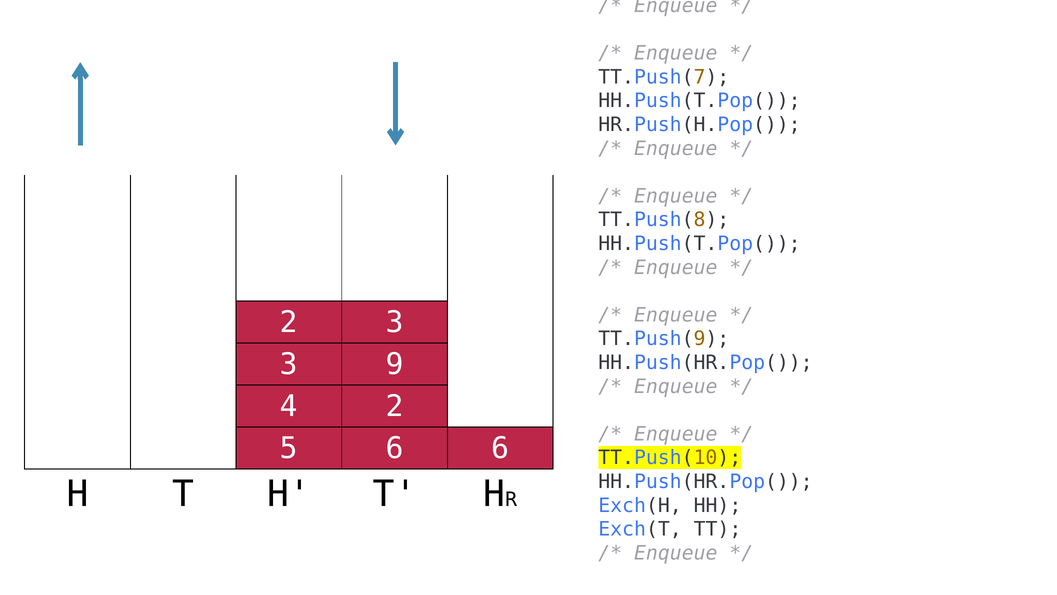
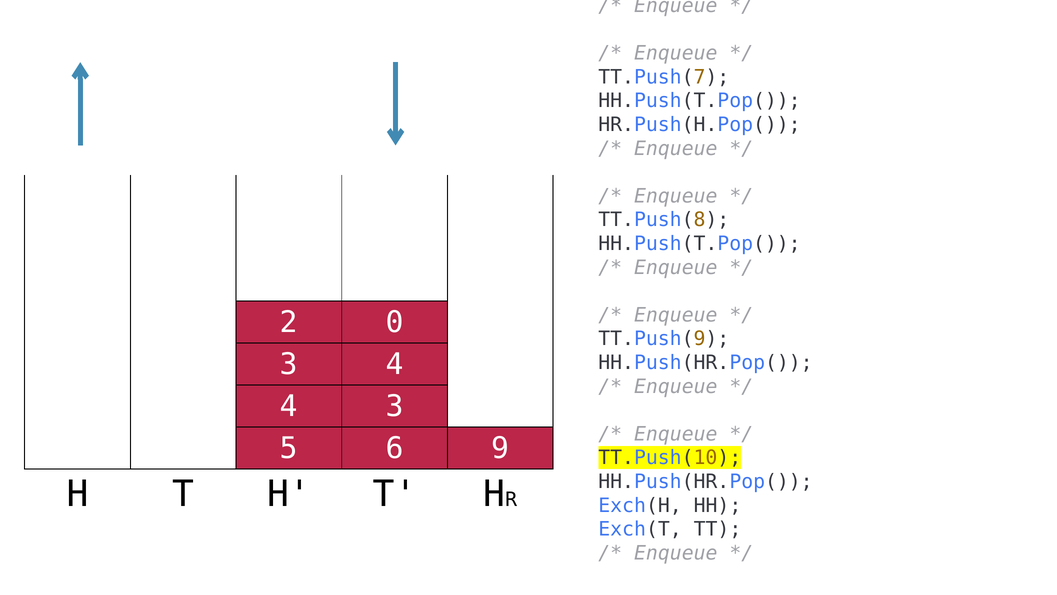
2 3: 3 -> 0 (395, 322)
9: 9 -> 4 (395, 364)
4 2: 2 -> 3 (395, 406)
6 6: 6 -> 9 (500, 448)
